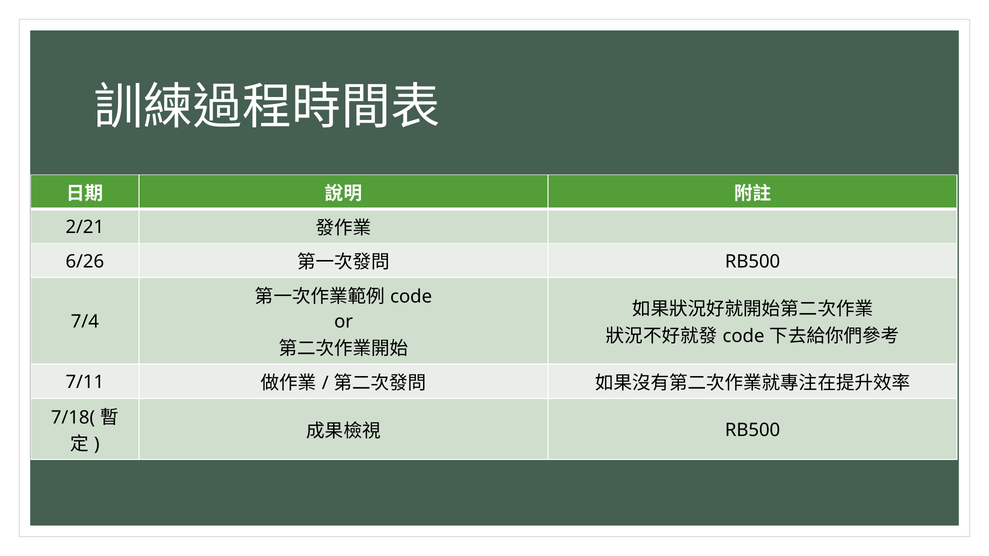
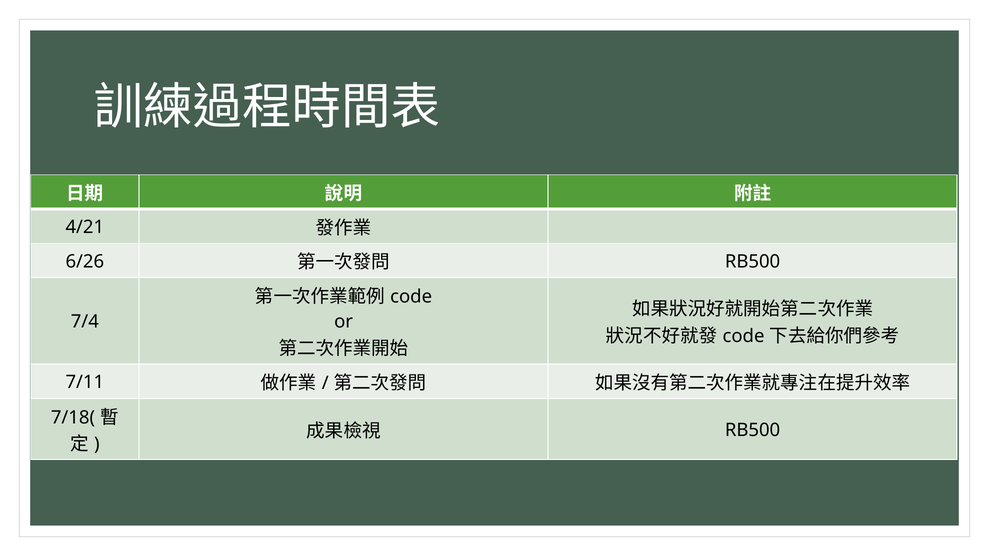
2/21: 2/21 -> 4/21 (85, 227)
